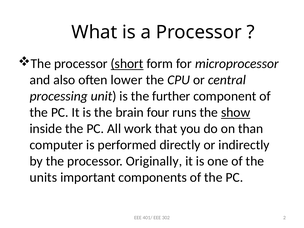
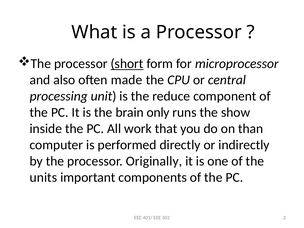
lower: lower -> made (127, 80)
further: further -> reduce (171, 96)
four: four -> only (158, 112)
show underline: present -> none (236, 112)
